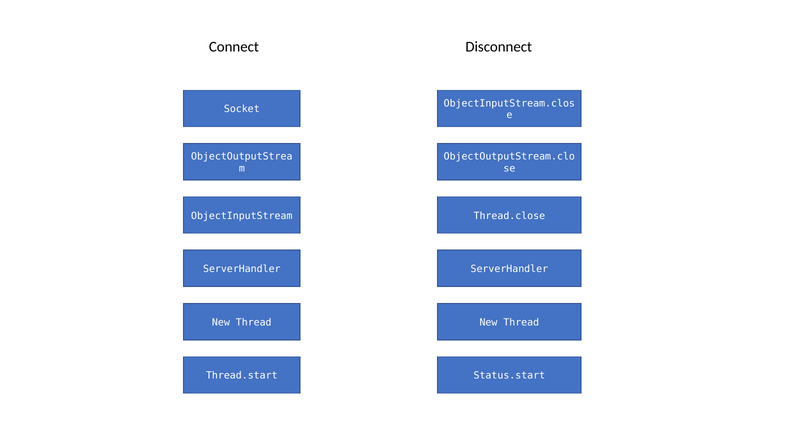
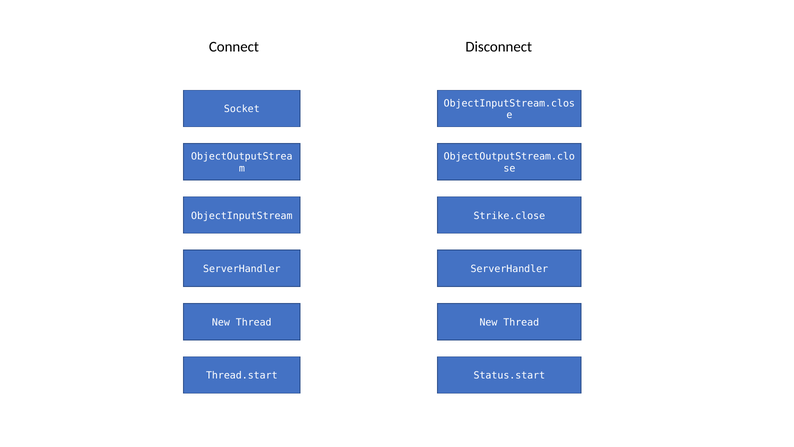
Thread.close: Thread.close -> Strike.close (509, 216)
